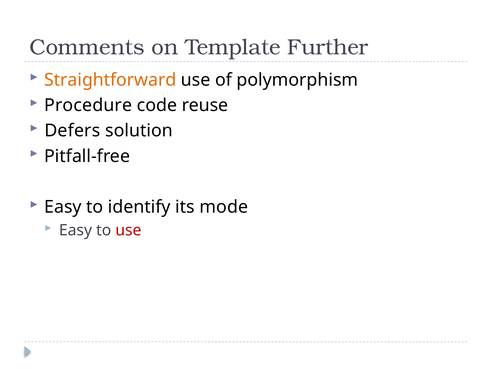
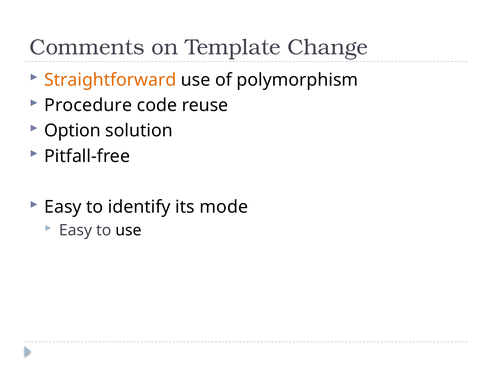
Further: Further -> Change (328, 47)
Defers: Defers -> Option (73, 131)
use colour: red -> black (128, 230)
